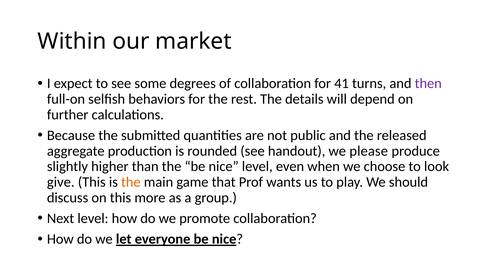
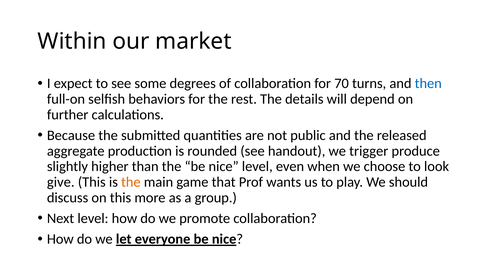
41: 41 -> 70 (342, 84)
then colour: purple -> blue (428, 84)
please: please -> trigger (369, 151)
